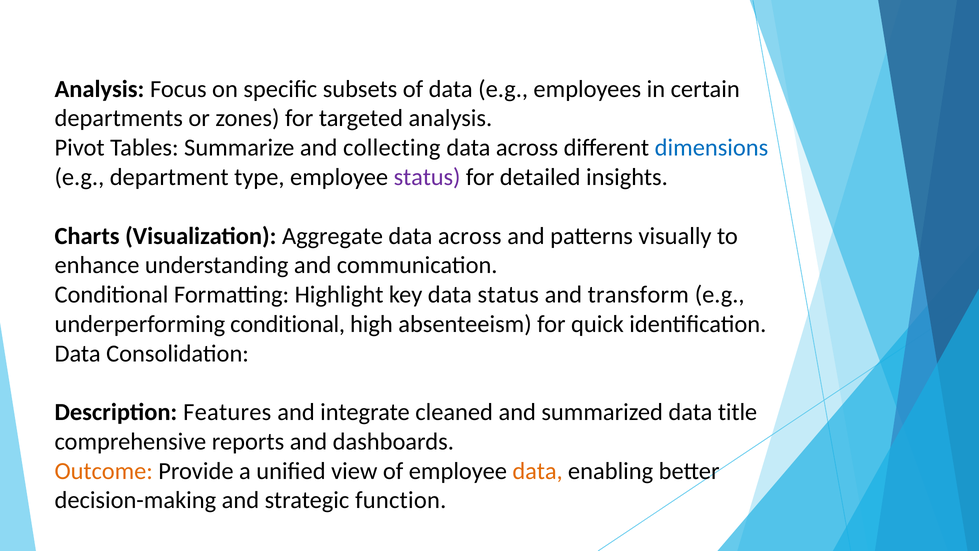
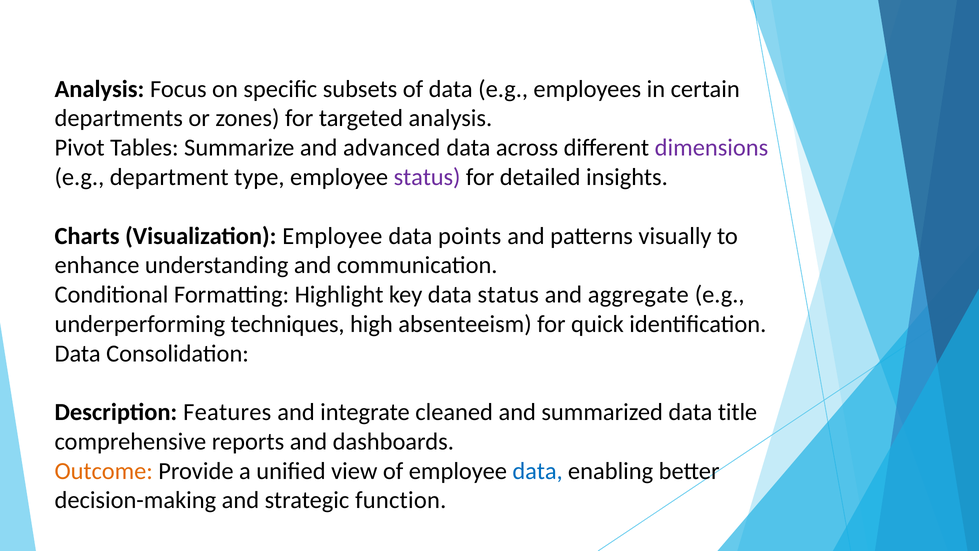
collecting: collecting -> advanced (392, 148)
dimensions colour: blue -> purple (712, 148)
Visualization Aggregate: Aggregate -> Employee (332, 236)
across: across -> points (470, 236)
transform: transform -> aggregate (638, 295)
underperforming conditional: conditional -> techniques (288, 324)
data colour: orange -> blue (538, 471)
